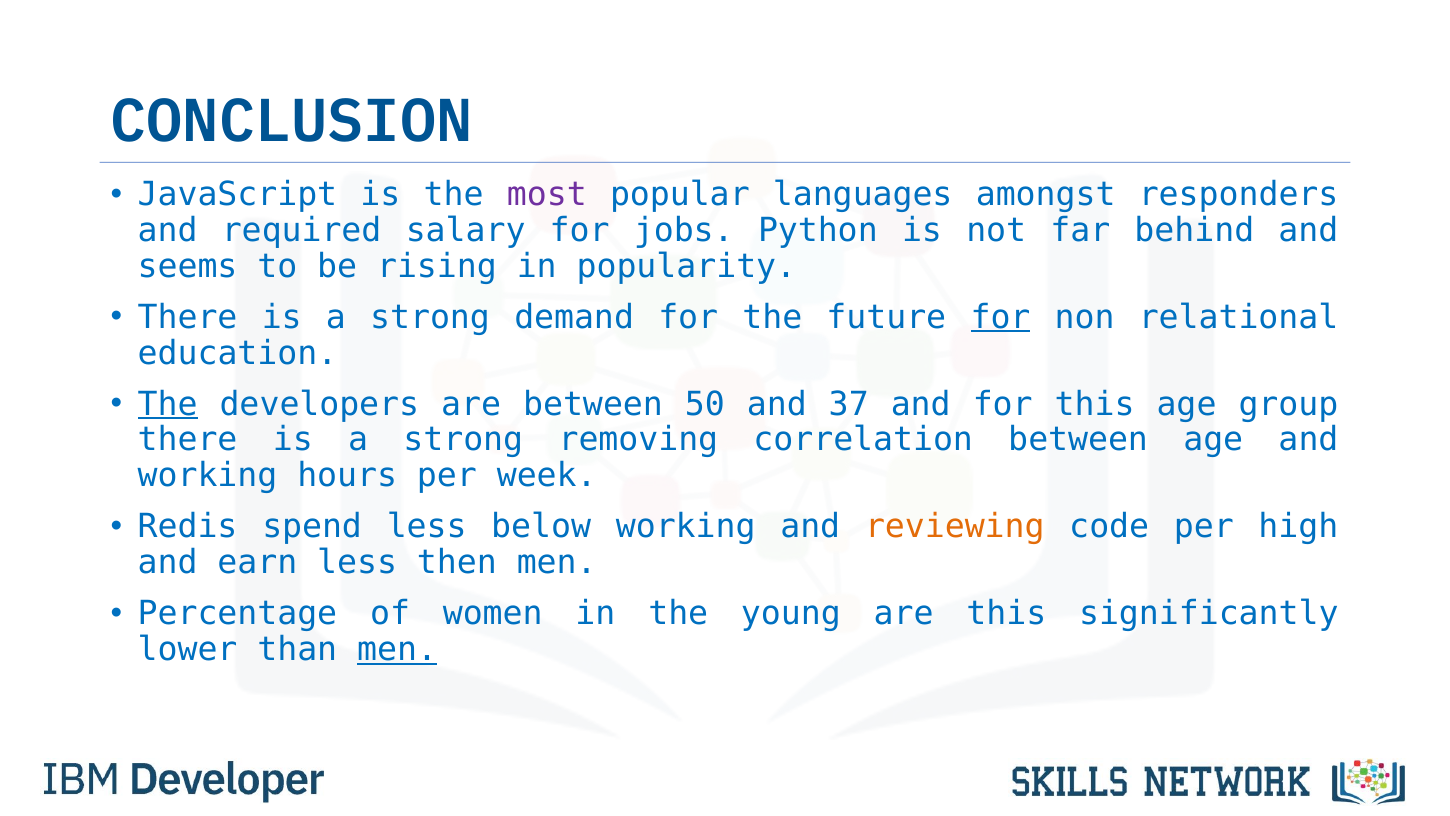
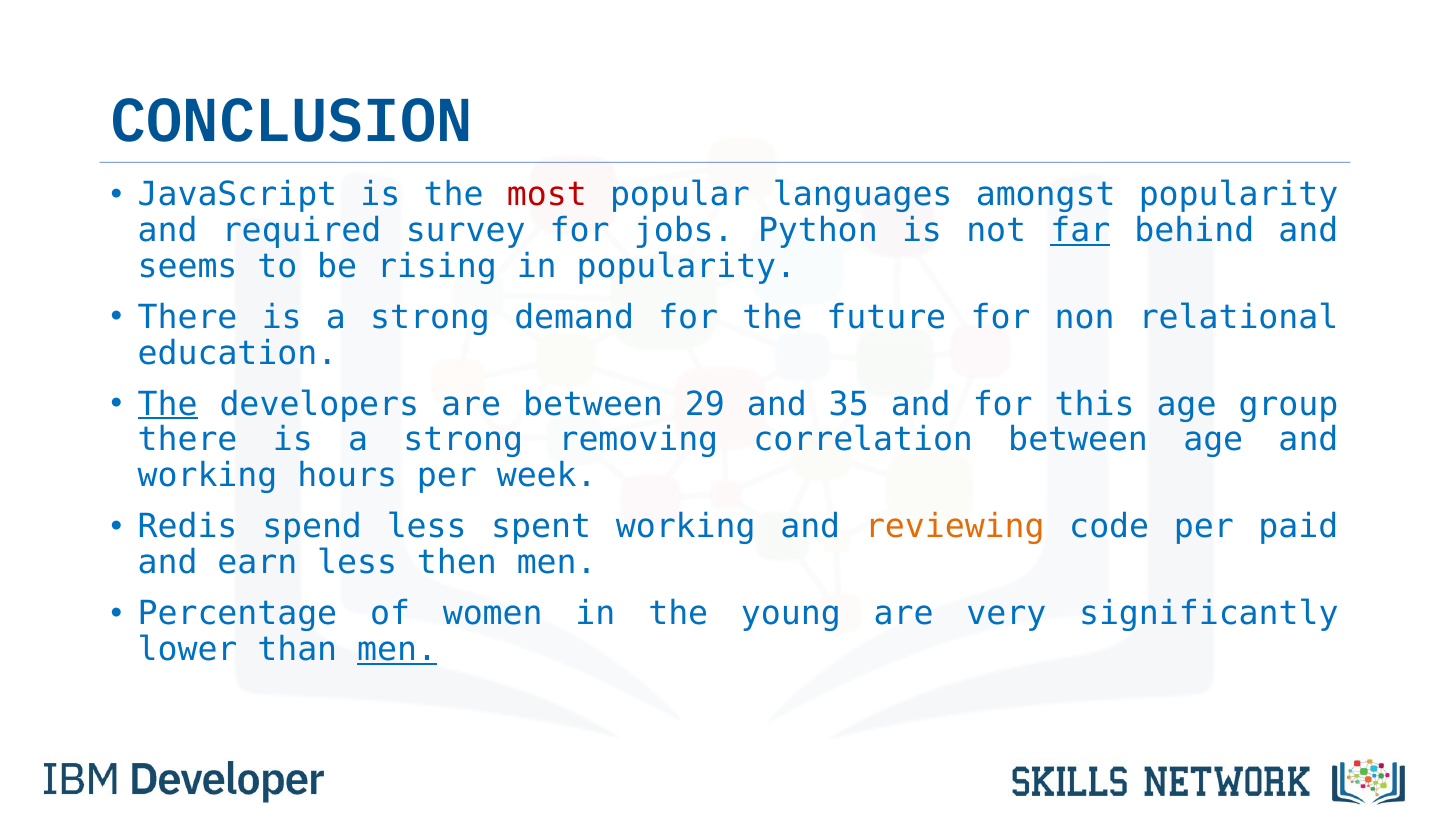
most colour: purple -> red (547, 194)
amongst responders: responders -> popularity (1239, 194)
salary: salary -> survey (466, 230)
far underline: none -> present (1080, 230)
for underline: present -> none (1001, 317)
50: 50 -> 29 (705, 404)
37: 37 -> 35 (849, 404)
below: below -> spent (541, 527)
high: high -> paid (1298, 527)
are this: this -> very (1006, 613)
